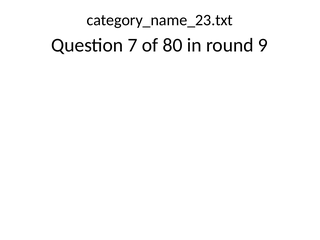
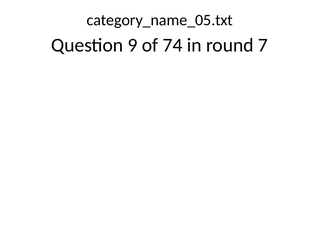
category_name_23.txt: category_name_23.txt -> category_name_05.txt (160, 20)
7: 7 -> 9 (133, 45)
80: 80 -> 74 (173, 45)
9: 9 -> 7 (263, 45)
